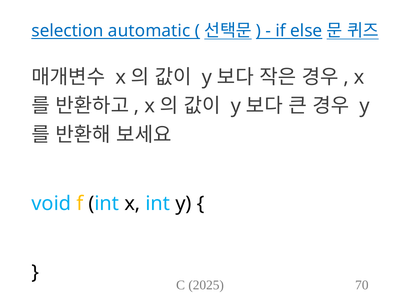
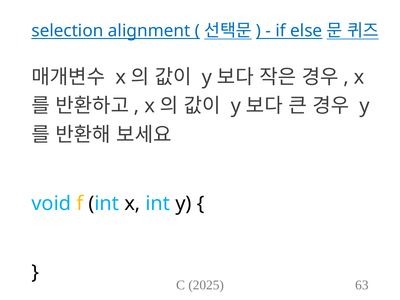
automatic: automatic -> alignment (149, 31)
70: 70 -> 63 (362, 285)
